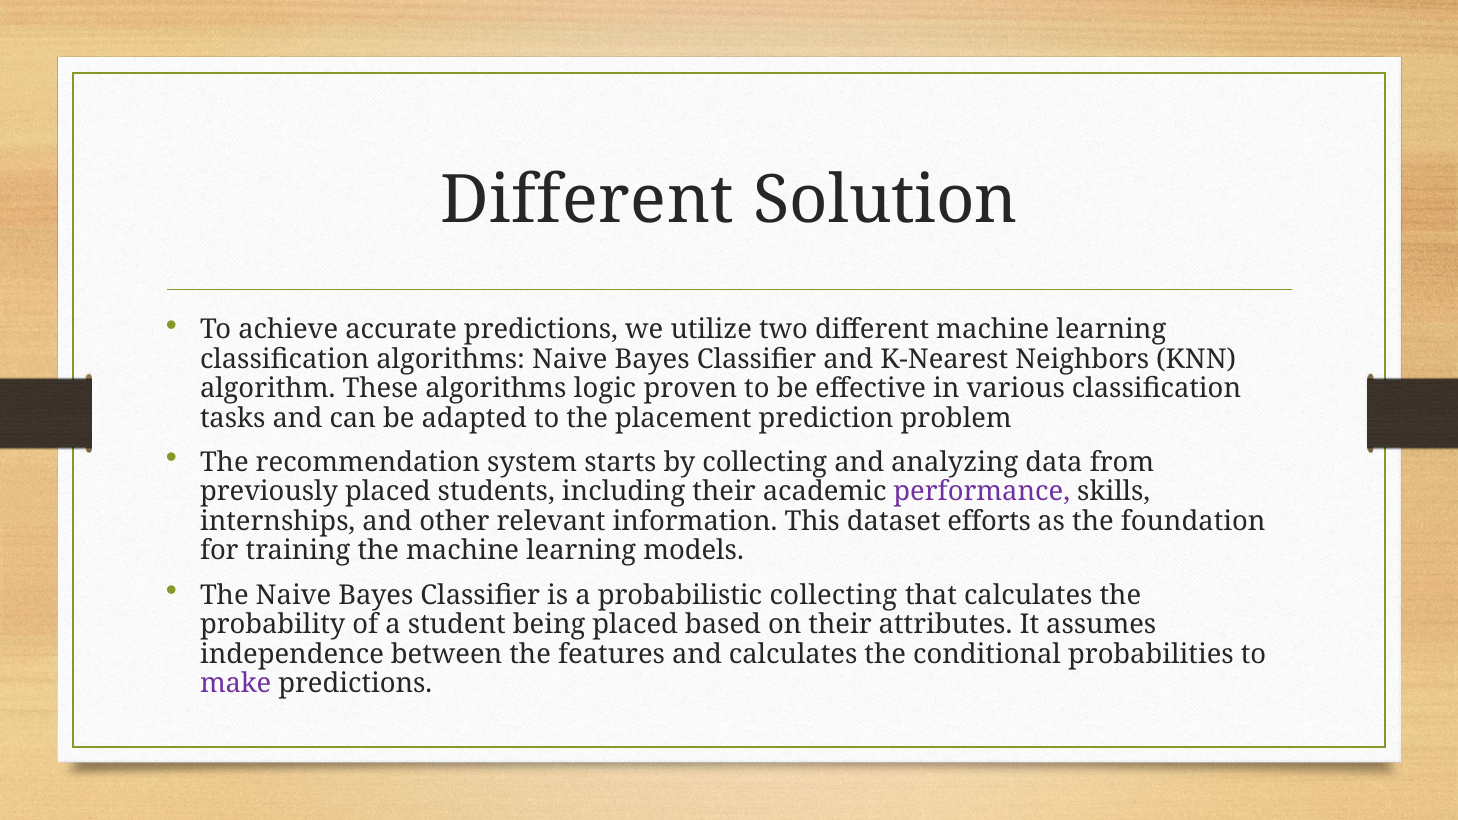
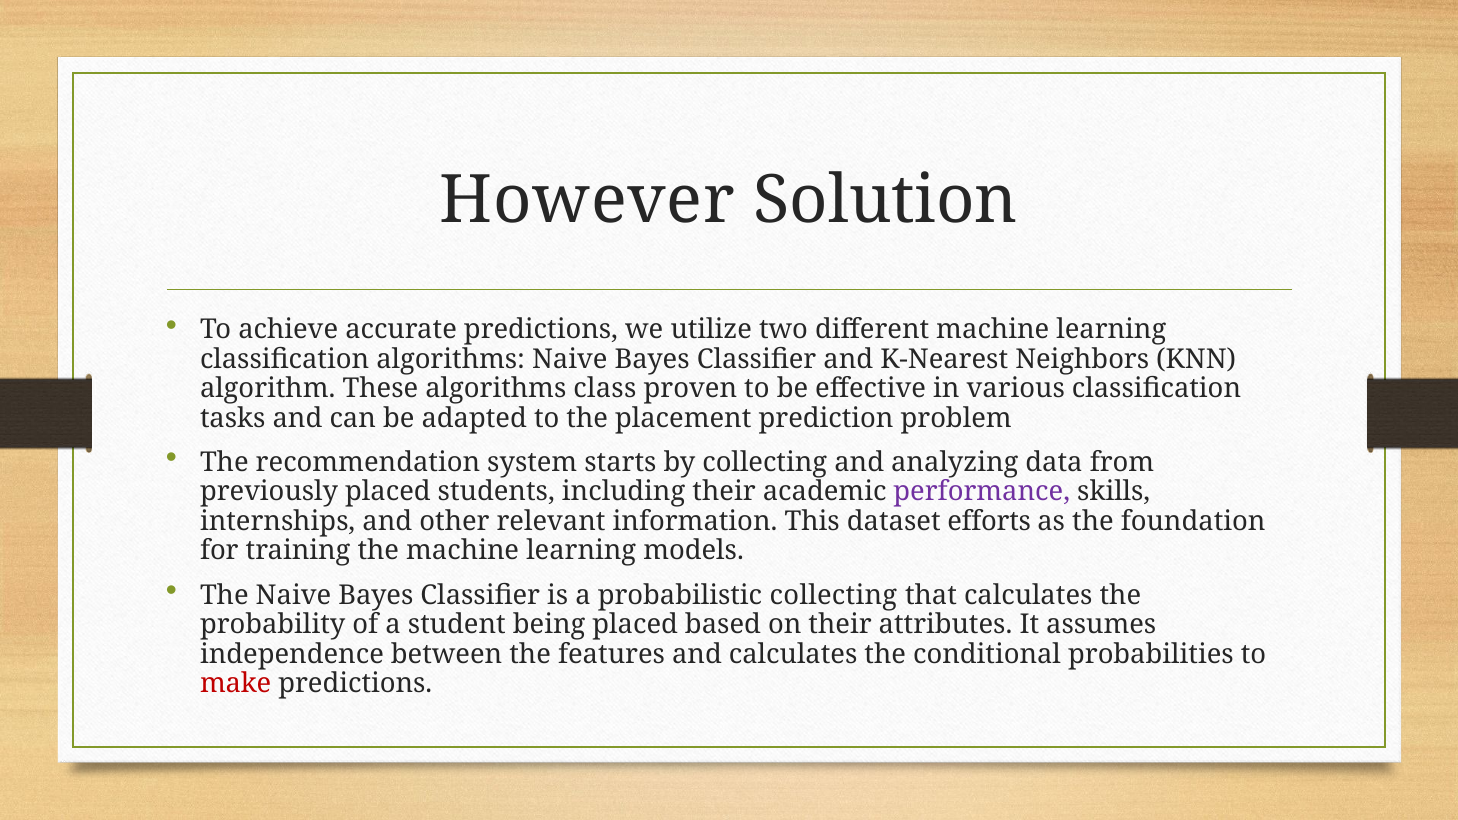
Different: Different -> However (587, 200)
logic: logic -> class (605, 389)
make colour: purple -> red (236, 684)
